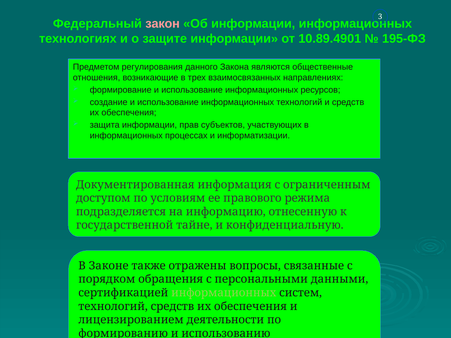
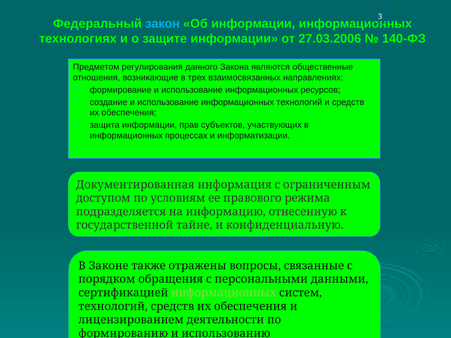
закон colour: pink -> light blue (163, 24)
10.89.4901: 10.89.4901 -> 27.03.2006 (330, 39)
195-ФЗ: 195-ФЗ -> 140-ФЗ (404, 39)
